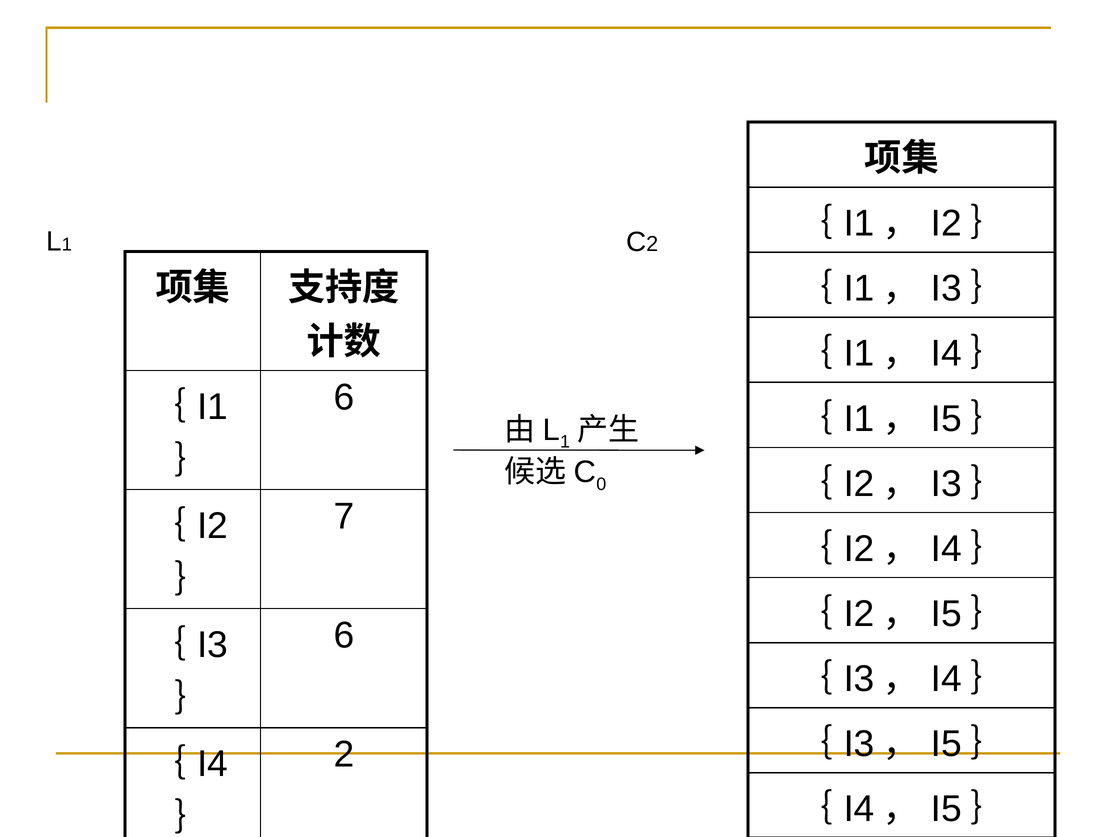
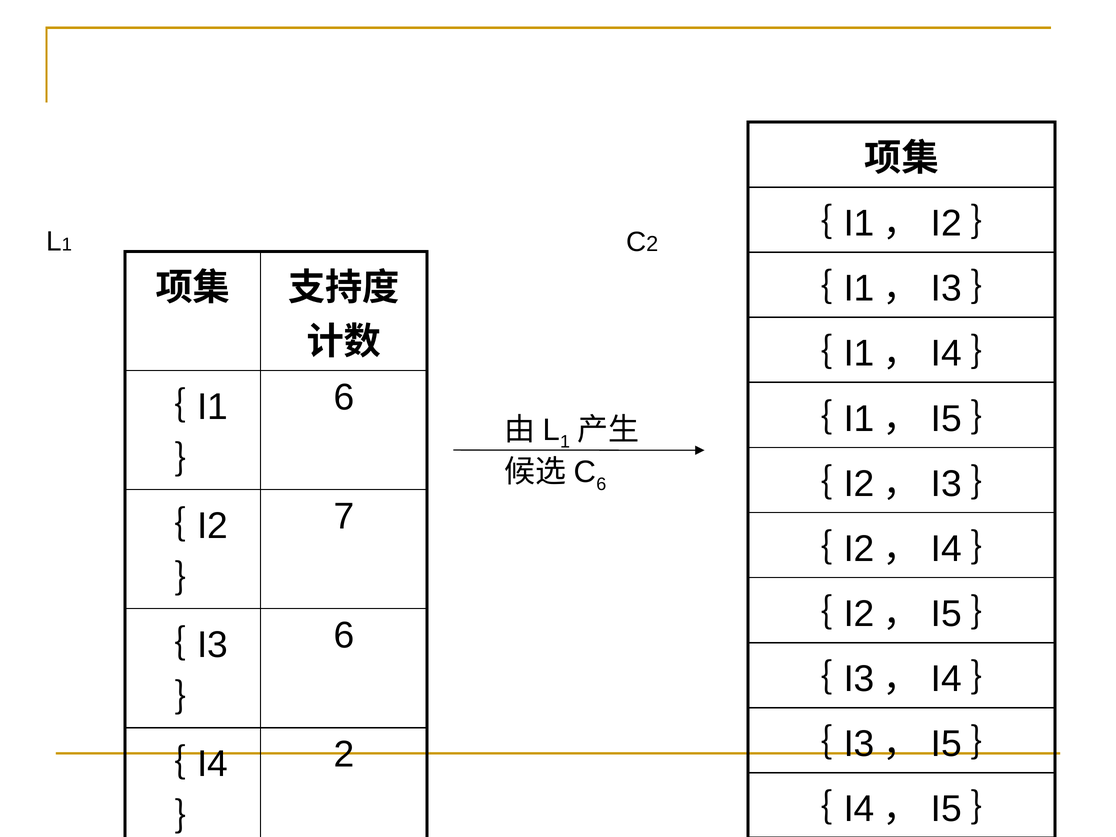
0: 0 -> 6 (601, 484)
